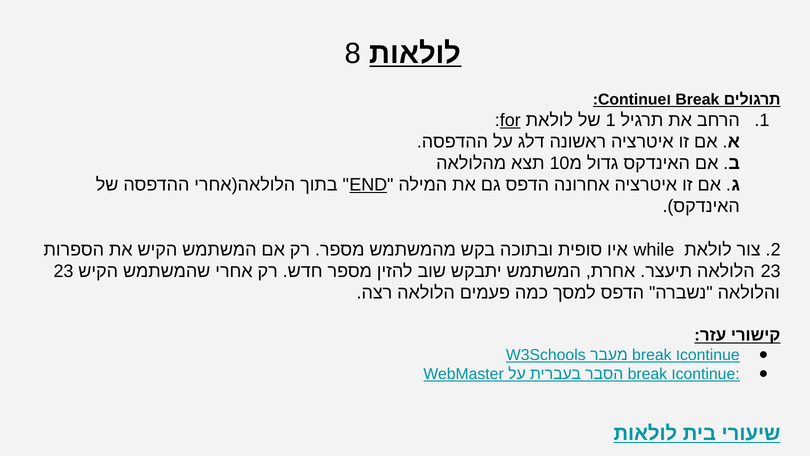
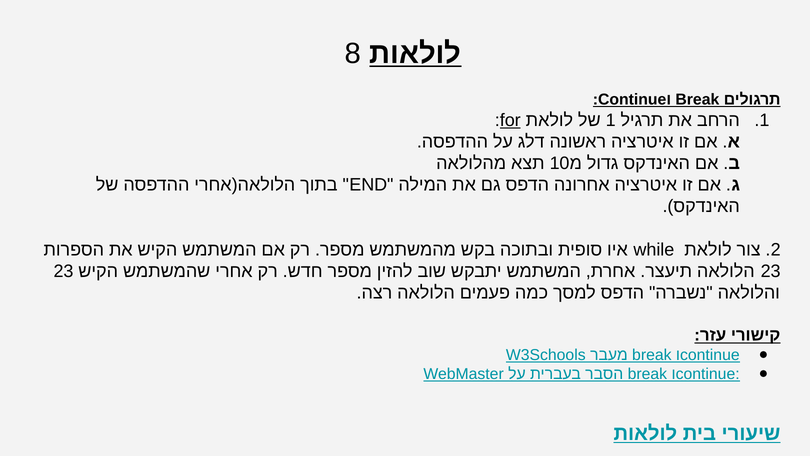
END underline: present -> none (368, 185)
